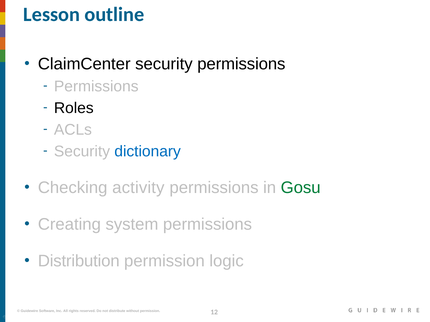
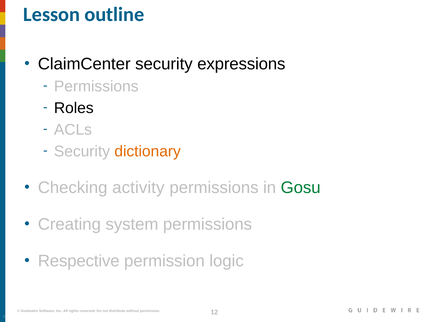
security permissions: permissions -> expressions (241, 64)
dictionary colour: blue -> orange (148, 152)
Distribution: Distribution -> Respective (79, 262)
